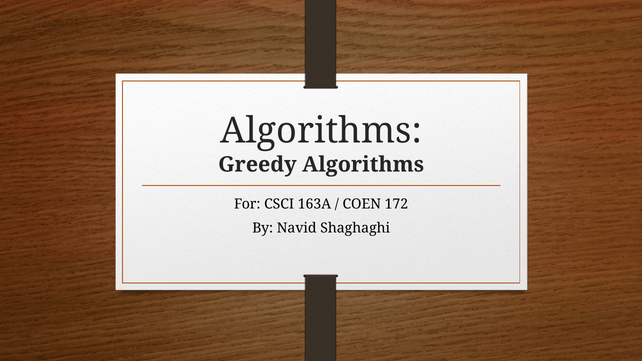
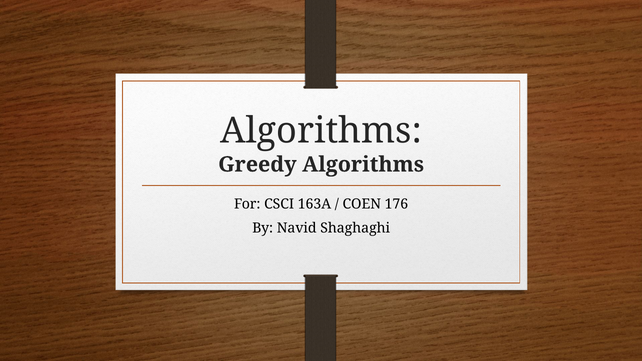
172: 172 -> 176 (396, 204)
